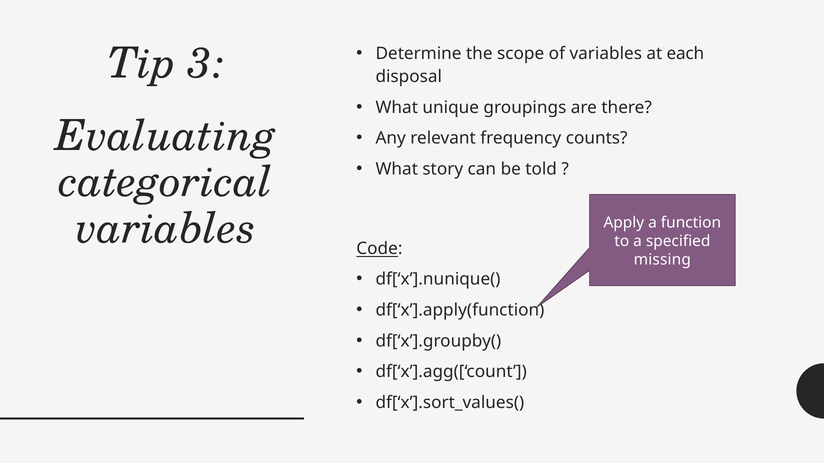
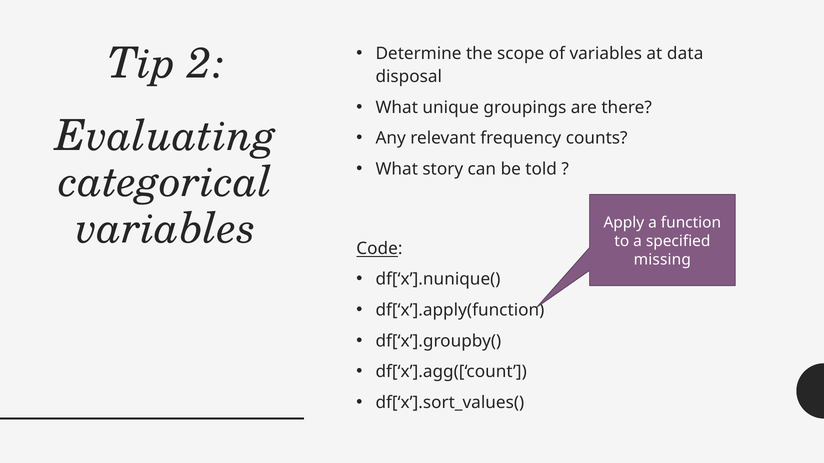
each: each -> data (685, 54)
3: 3 -> 2 (206, 64)
